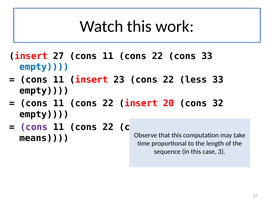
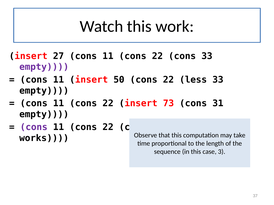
empty colour: blue -> purple (44, 67)
23: 23 -> 50 (119, 80)
20: 20 -> 73 (168, 104)
32: 32 -> 31 (218, 104)
means: means -> works (44, 138)
